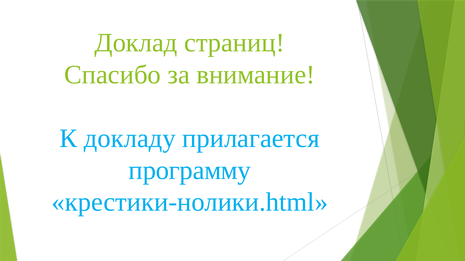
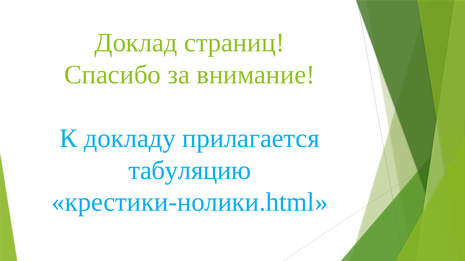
программу: программу -> табуляцию (190, 171)
